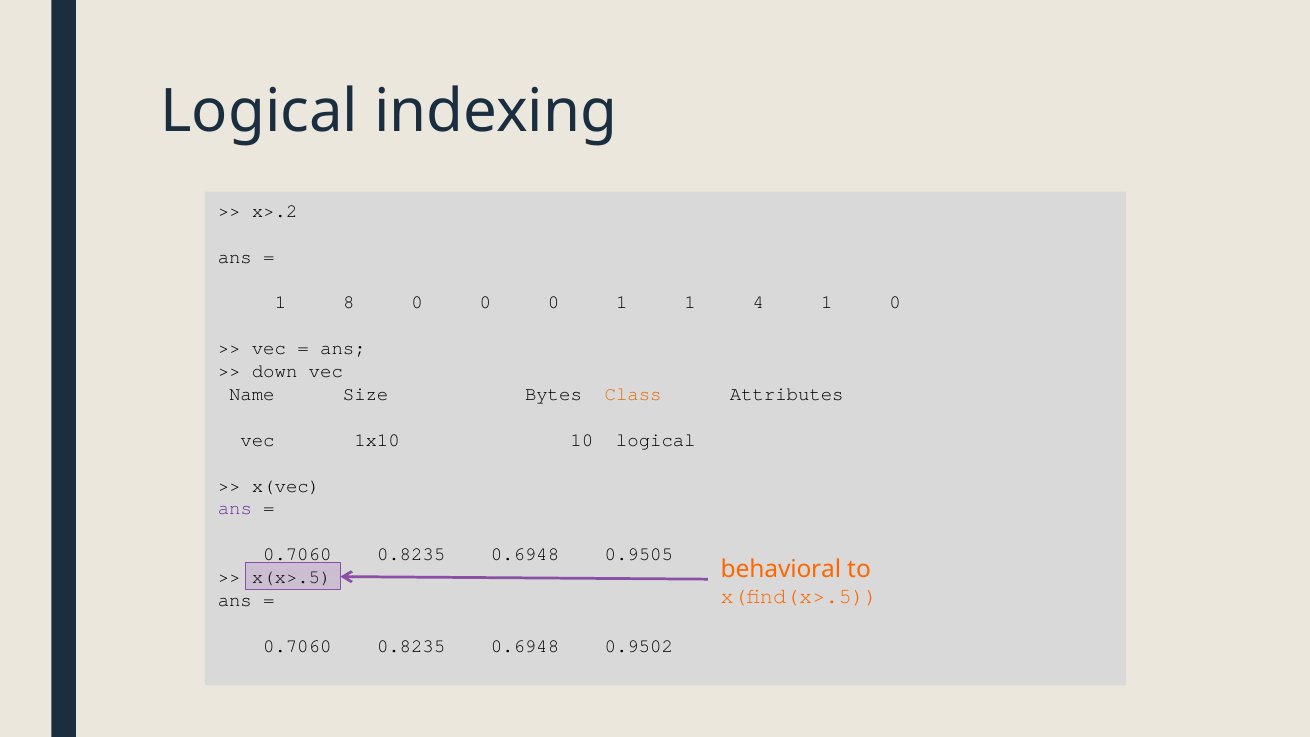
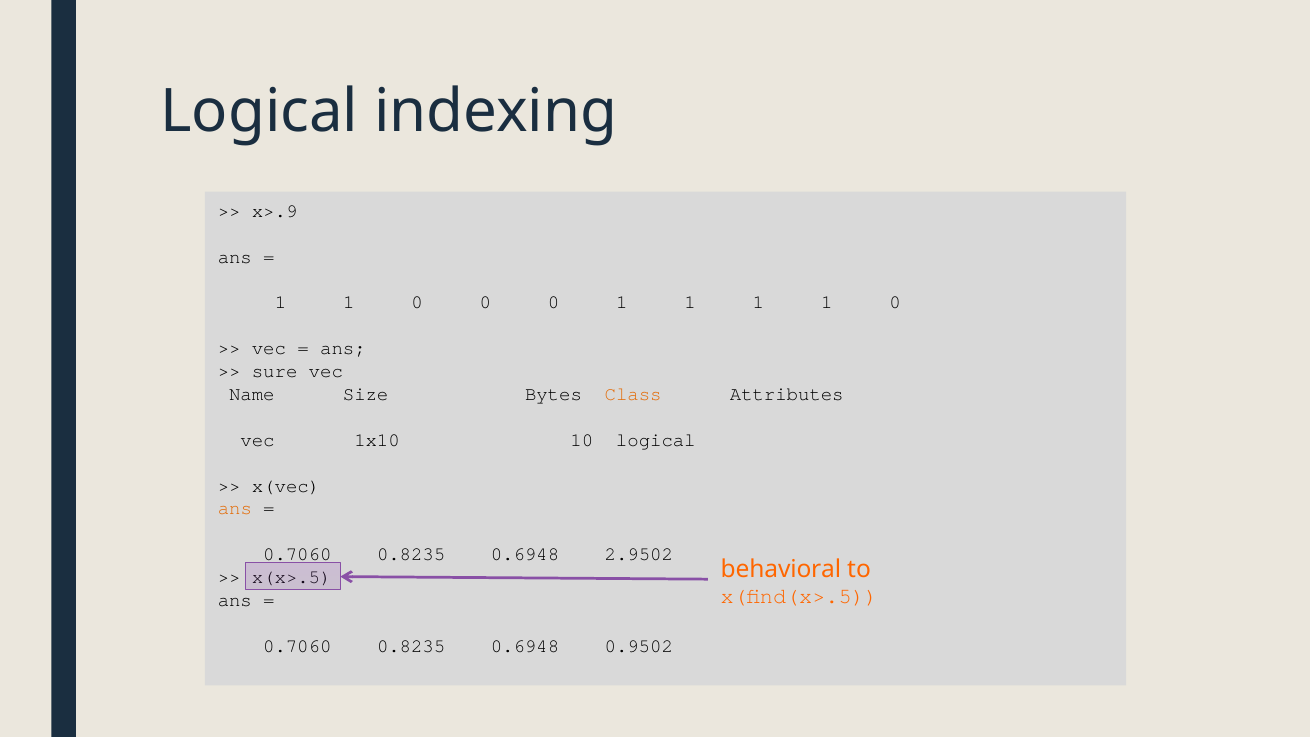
x>.2: x>.2 -> x>.9 (275, 211)
8: 8 -> 1 (349, 302)
0 1 1 4: 4 -> 1 (758, 302)
down: down -> sure (275, 371)
ans colour: purple -> orange (235, 509)
0.9505: 0.9505 -> 2.9502 (639, 554)
